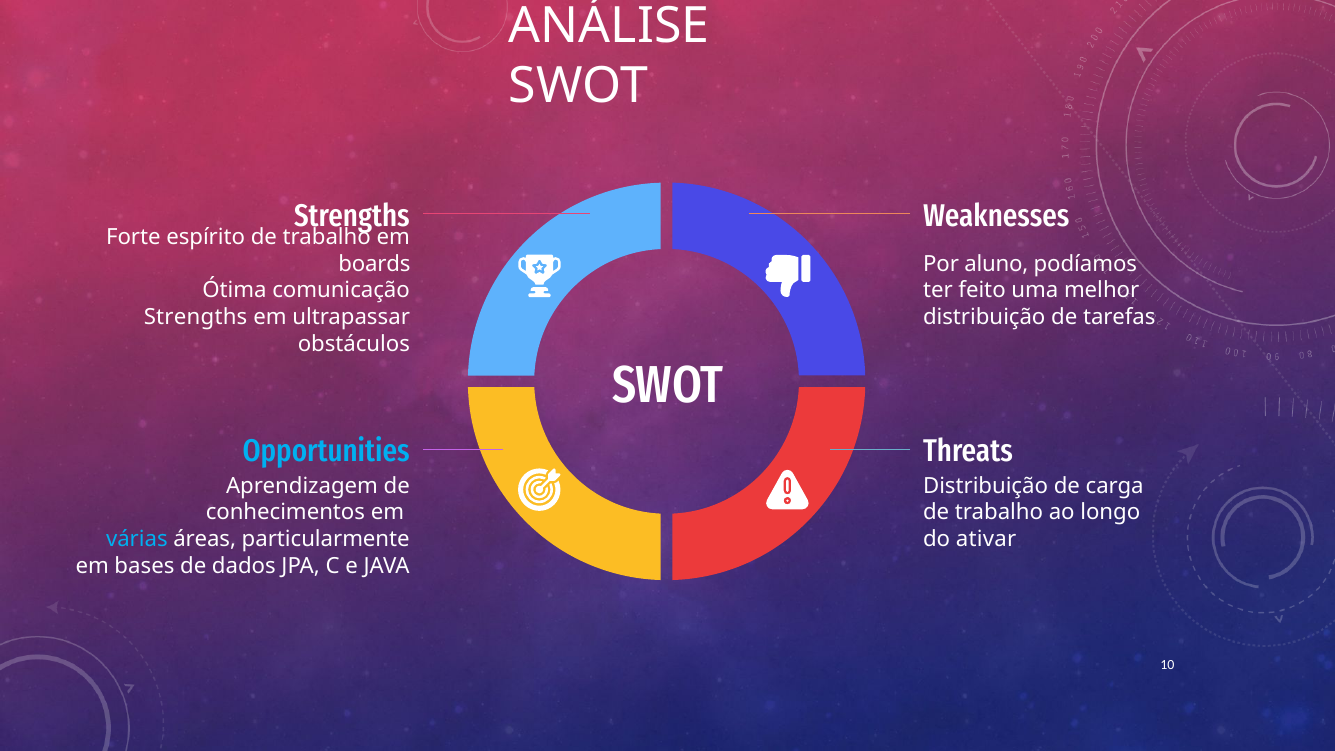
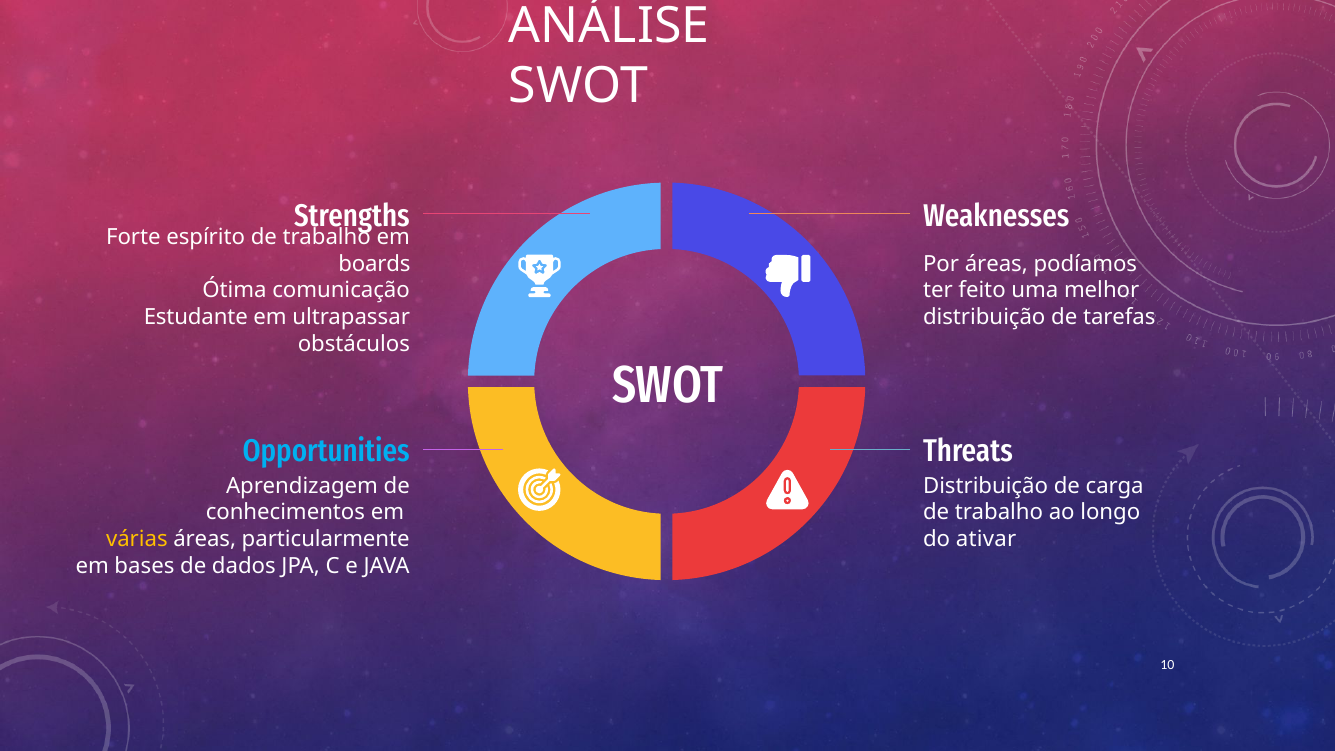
Por aluno: aluno -> áreas (996, 264)
Strengths: Strengths -> Estudante (196, 317)
várias colour: light blue -> yellow (137, 539)
